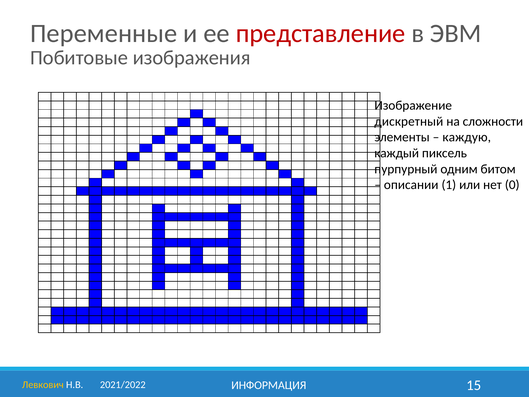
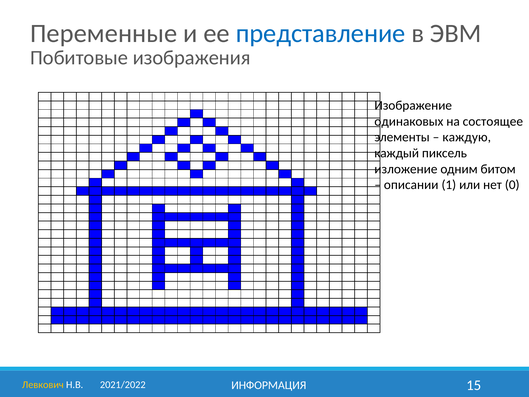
представление colour: red -> blue (321, 34)
дискретный: дискретный -> одинаковых (409, 121)
сложности: сложности -> состоящее (493, 121)
пурпурный: пурпурный -> изложение (406, 169)
